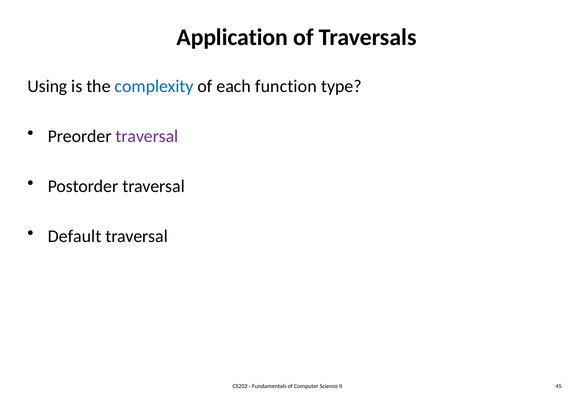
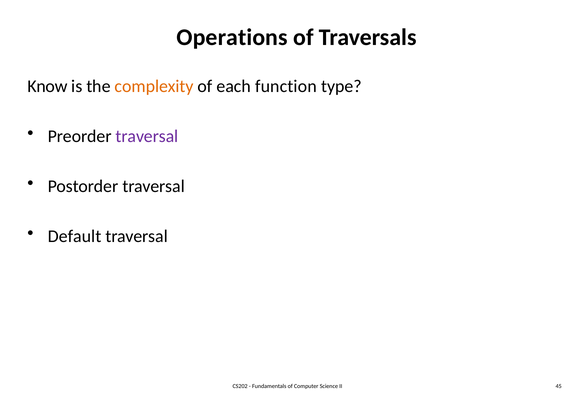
Application: Application -> Operations (232, 37)
Using: Using -> Know (47, 86)
complexity colour: blue -> orange (154, 86)
